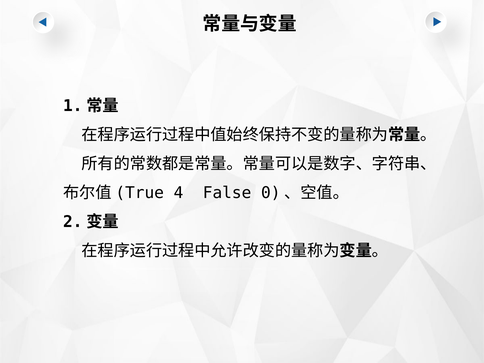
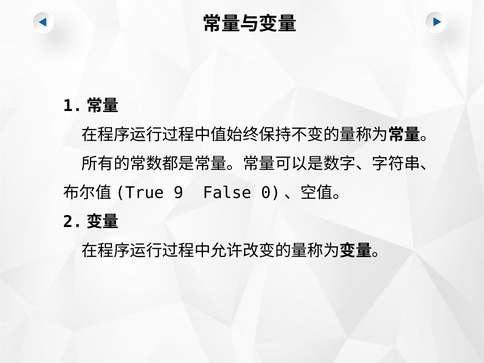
4: 4 -> 9 (179, 193)
